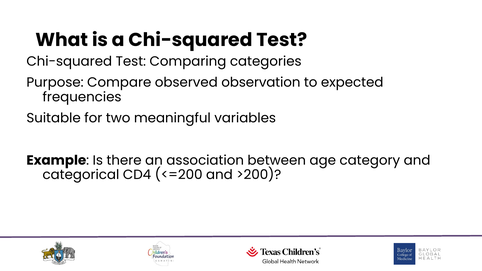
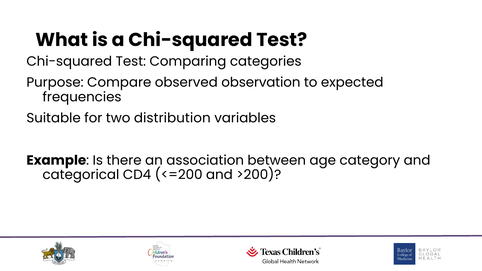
meaningful: meaningful -> distribution (172, 118)
